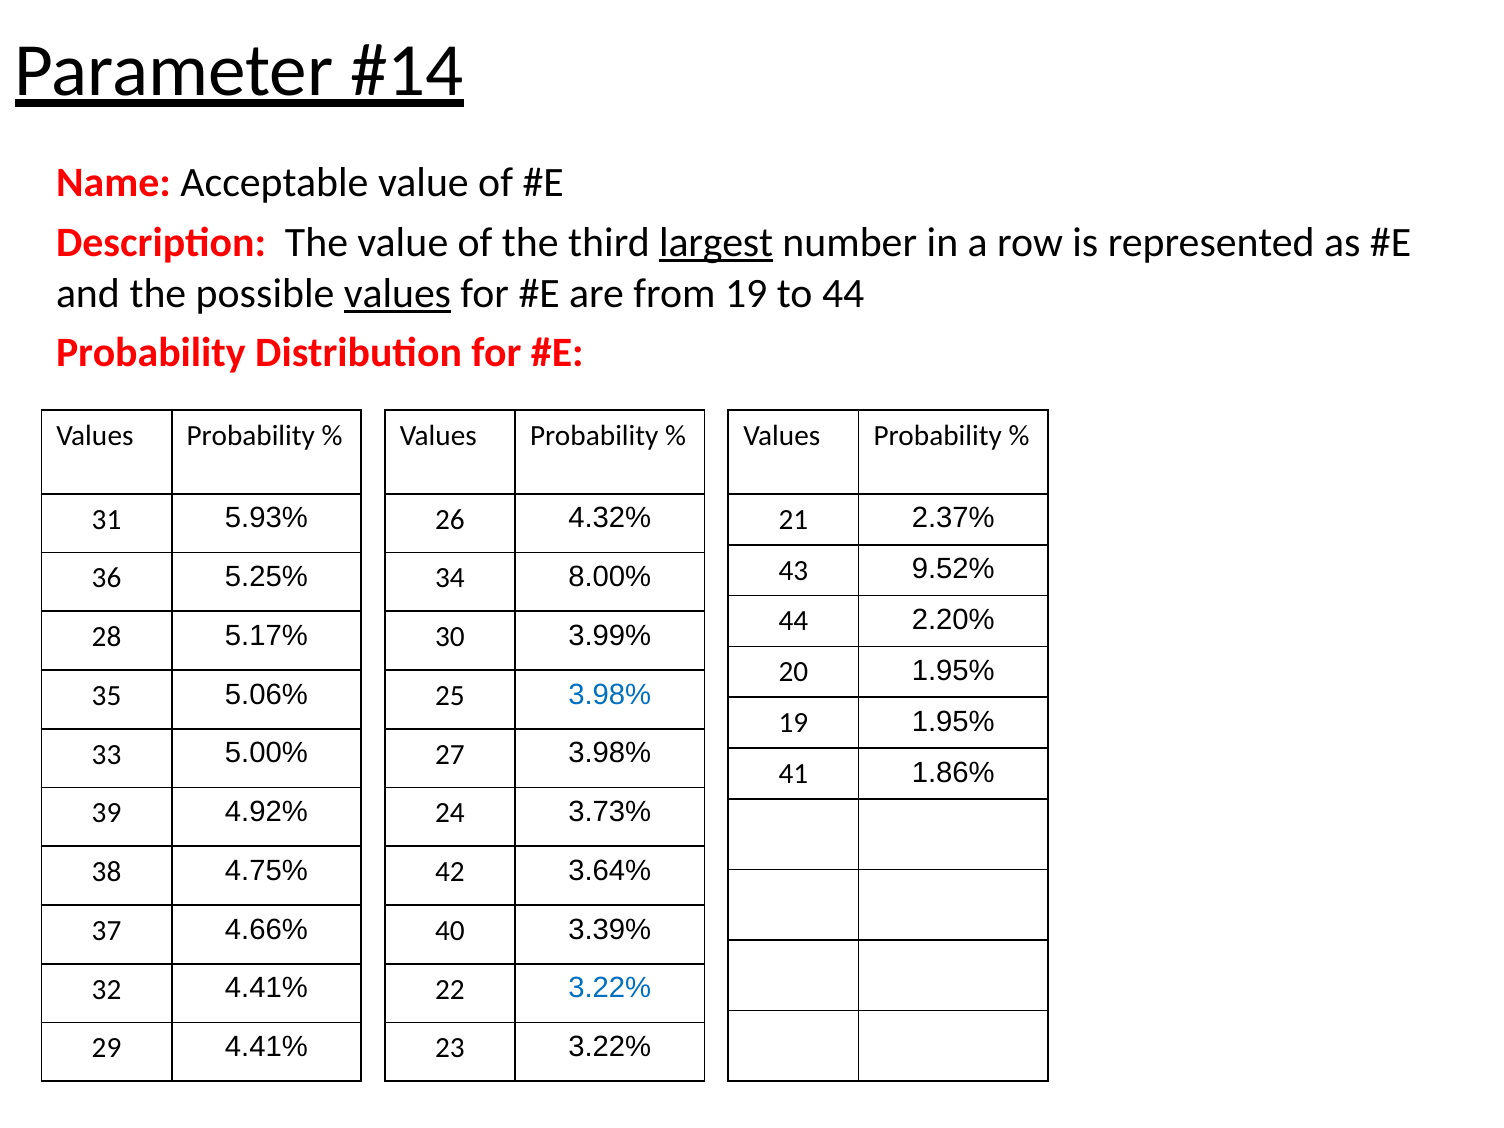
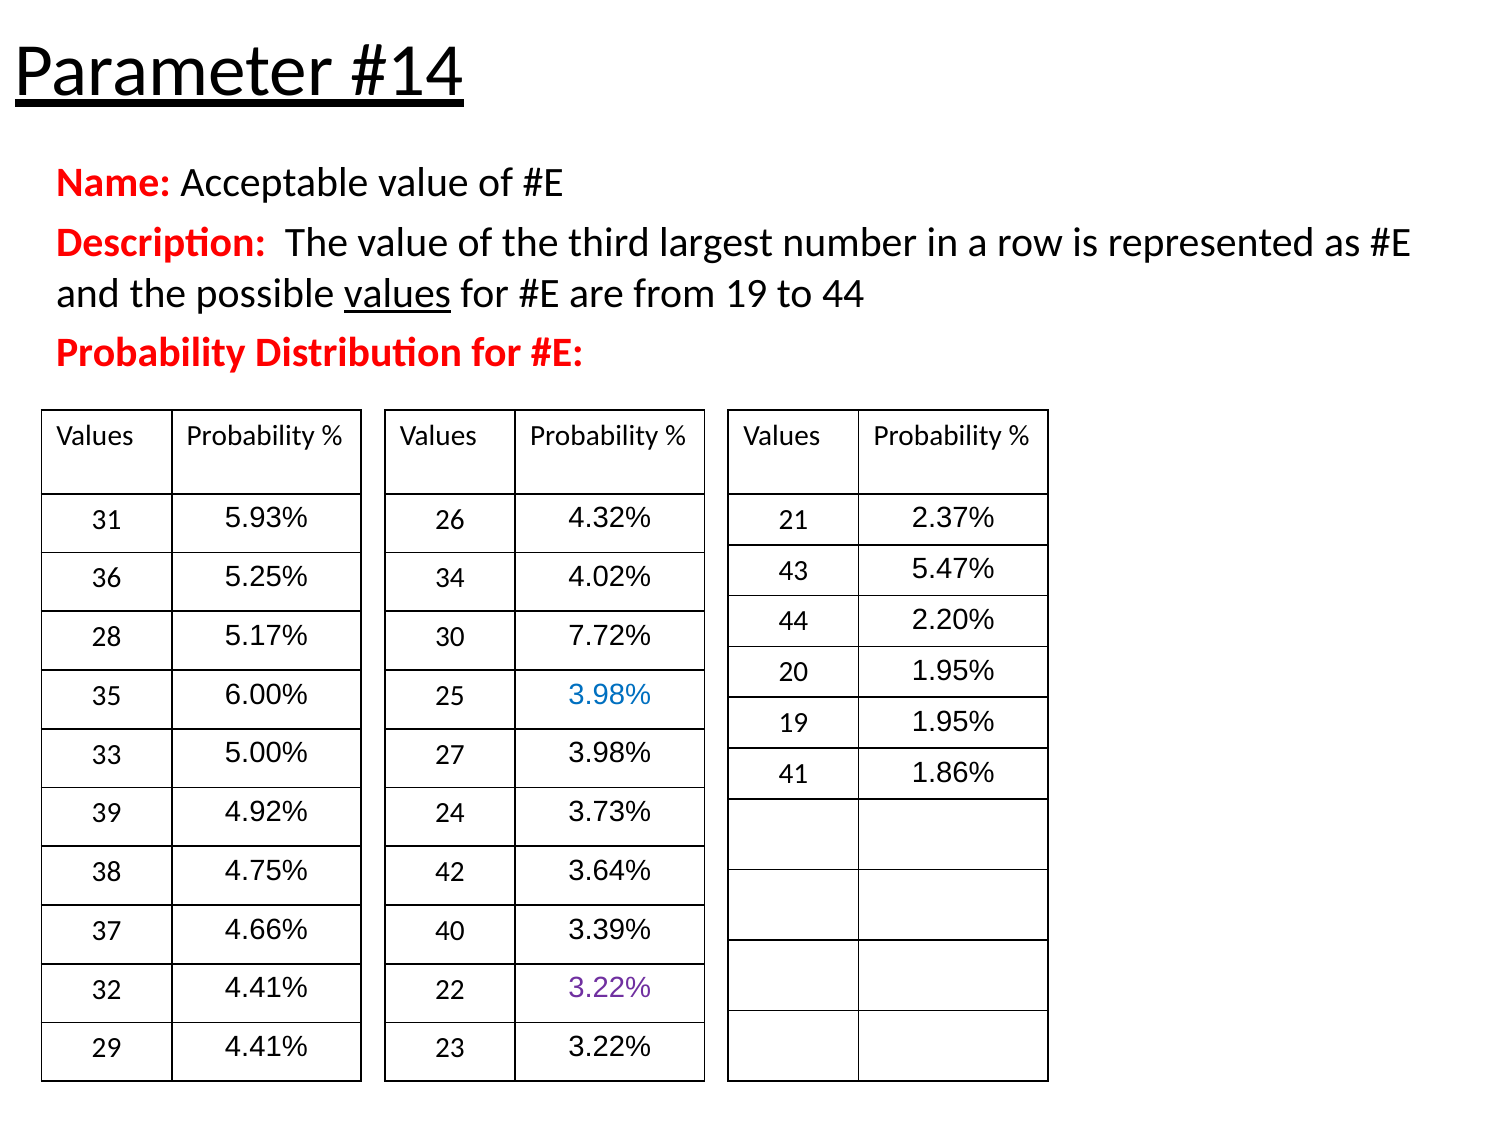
largest underline: present -> none (716, 242)
9.52%: 9.52% -> 5.47% (953, 569)
8.00%: 8.00% -> 4.02% (610, 577)
3.99%: 3.99% -> 7.72% (610, 636)
5.06%: 5.06% -> 6.00% (266, 695)
3.22% colour: blue -> purple (610, 988)
